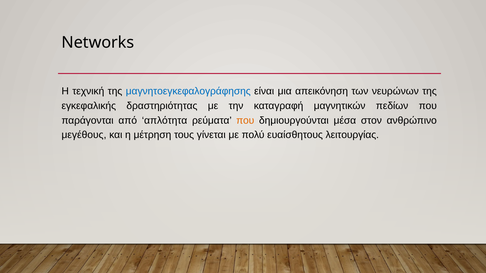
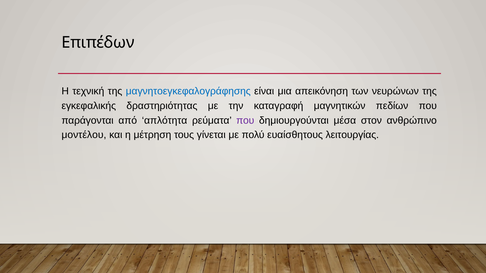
Networks: Networks -> Επιπέδων (98, 43)
που colour: orange -> purple (245, 121)
μεγέθους: μεγέθους -> μοντέλου (84, 135)
